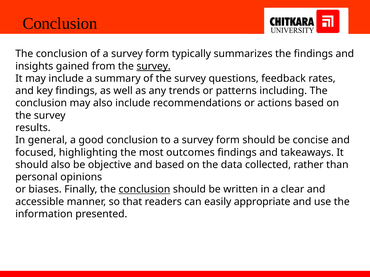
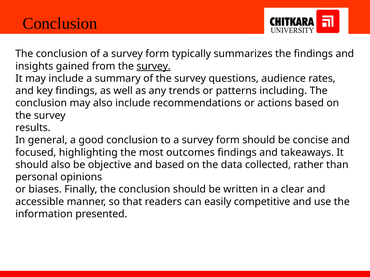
feedback: feedback -> audience (284, 79)
conclusion underline: present -> none (144, 190)
appropriate: appropriate -> competitive (262, 202)
